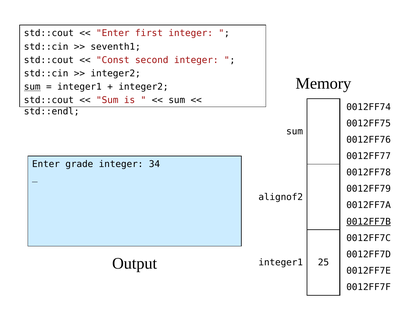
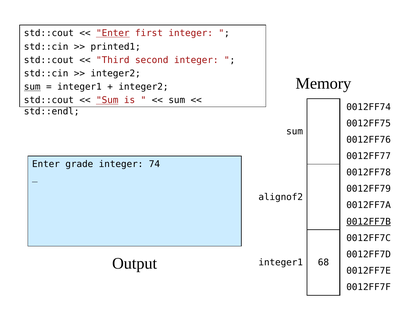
Enter underline: none -> present (113, 33)
seventh1: seventh1 -> printed1 (116, 47)
Const: Const -> Third (113, 60)
Sum underline: none -> present (107, 100)
34: 34 -> 74 (154, 165)
25: 25 -> 68 (323, 263)
